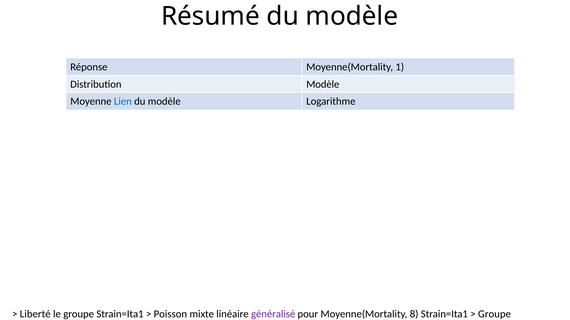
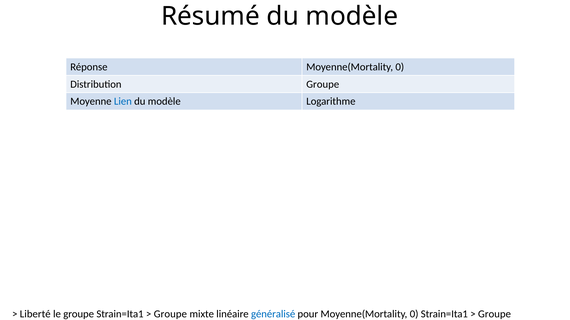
Réponse Moyenne(Mortality 1: 1 -> 0 (400, 67)
Distribution Modèle: Modèle -> Groupe (323, 84)
Poisson: Poisson -> Groupe (170, 315)
généralisé colour: purple -> blue (273, 315)
pour Moyenne(Mortality 8: 8 -> 0 (414, 315)
